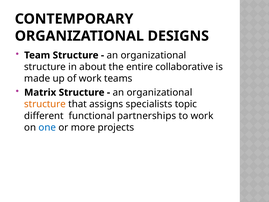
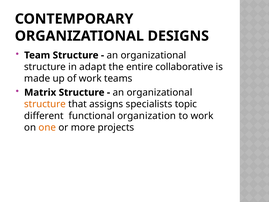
about: about -> adapt (93, 67)
partnerships: partnerships -> organization (147, 116)
one colour: blue -> orange (47, 127)
